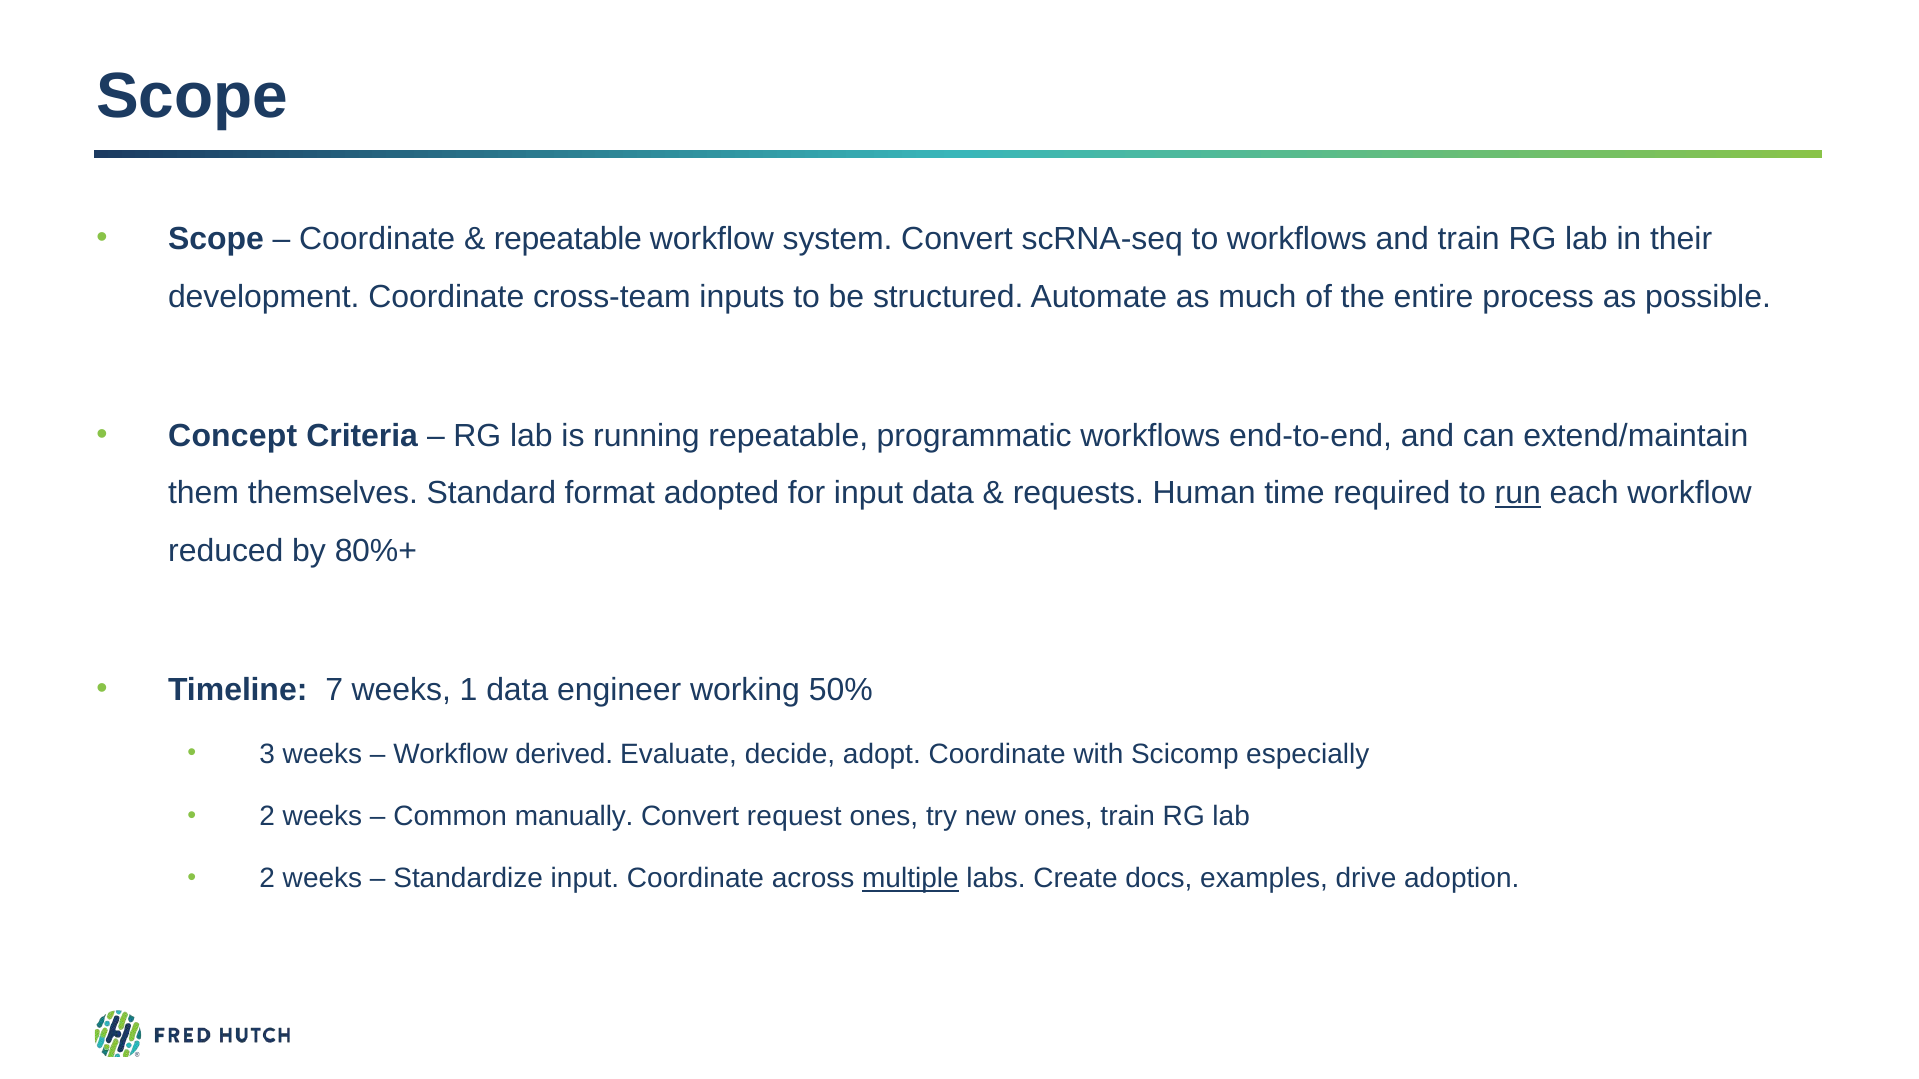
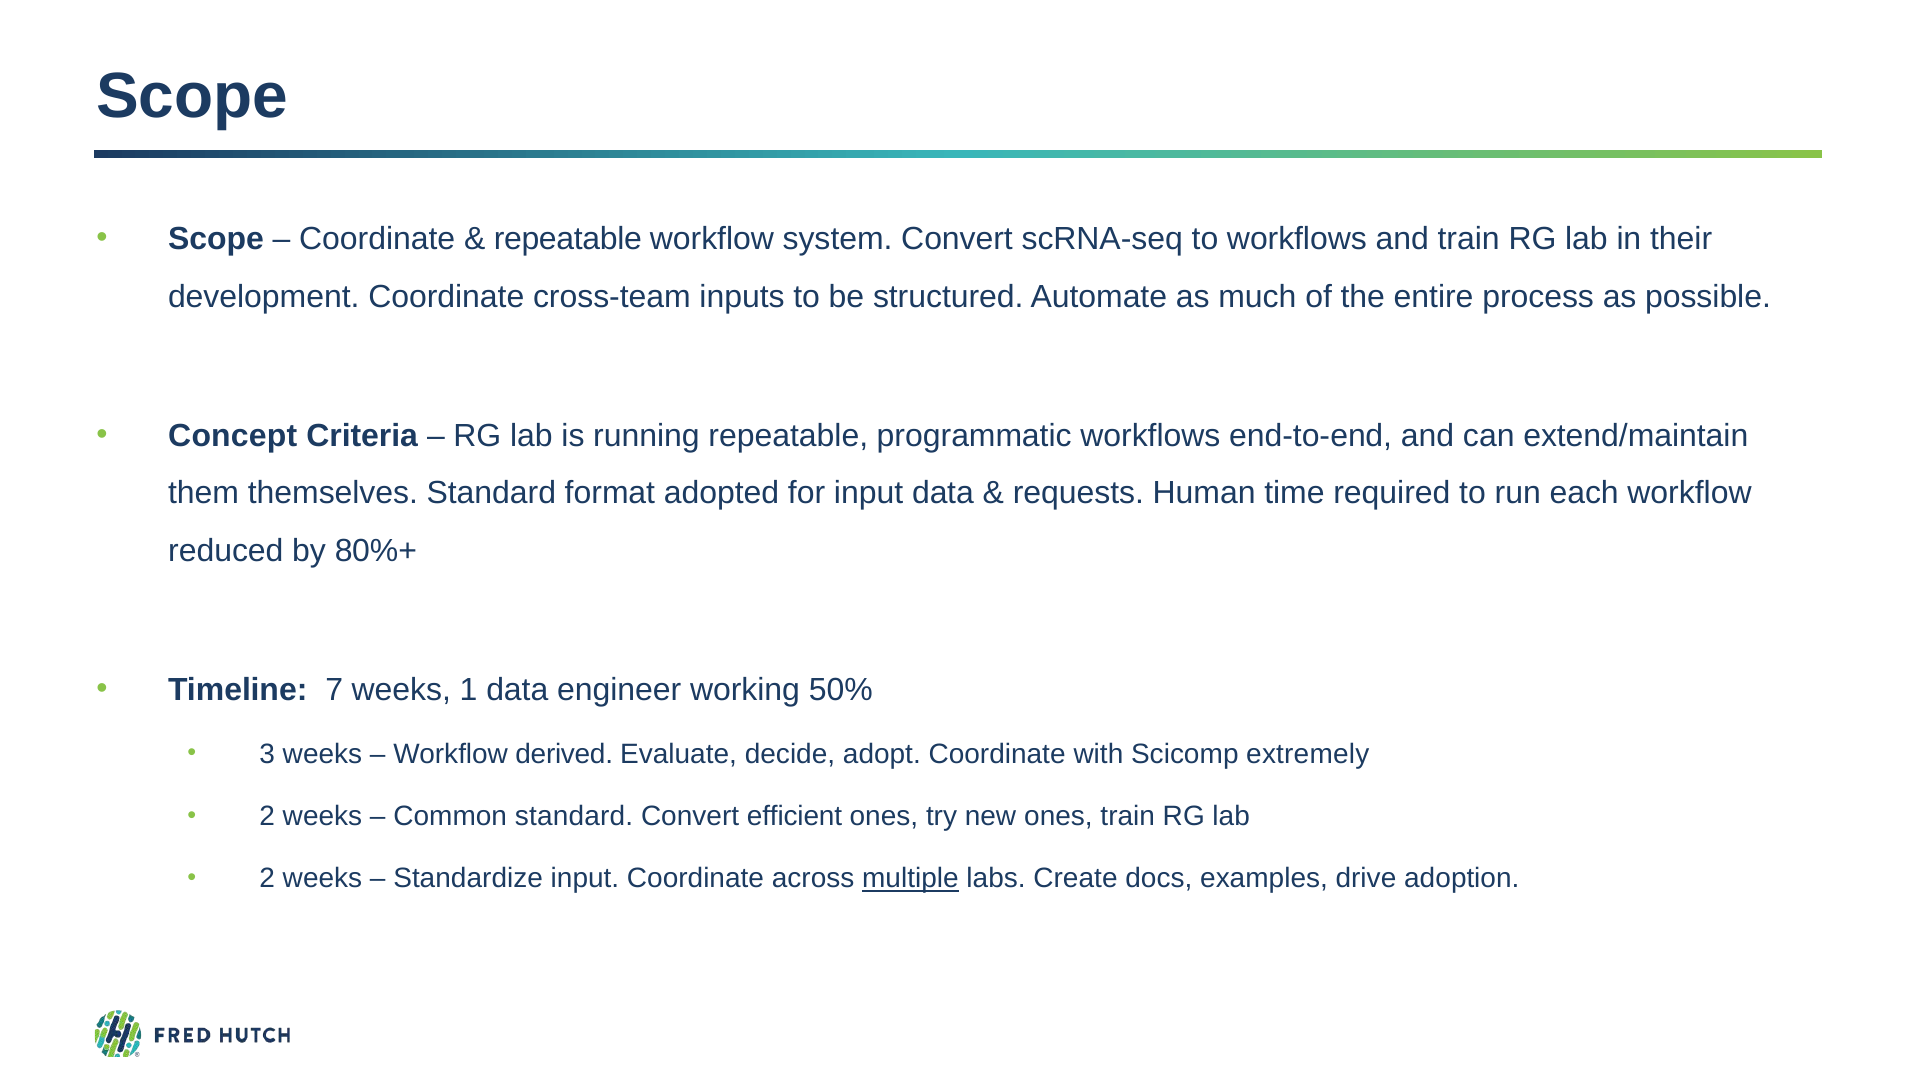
run underline: present -> none (1518, 493)
especially: especially -> extremely (1308, 754)
Common manually: manually -> standard (574, 817)
request: request -> efficient (795, 817)
